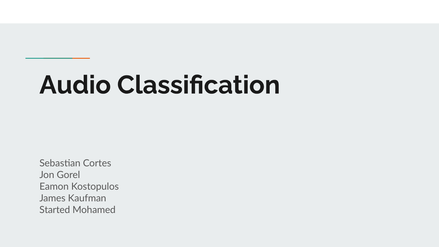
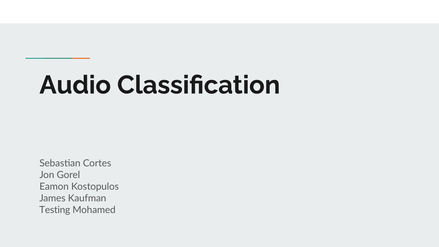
Started: Started -> Testing (55, 210)
